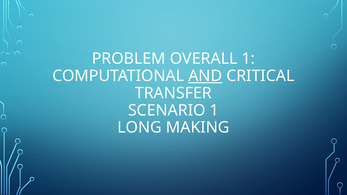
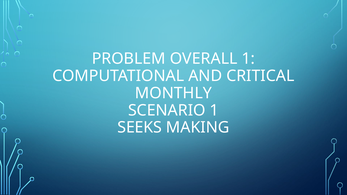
AND underline: present -> none (205, 76)
TRANSFER: TRANSFER -> MONTHLY (173, 93)
LONG: LONG -> SEEKS (140, 128)
